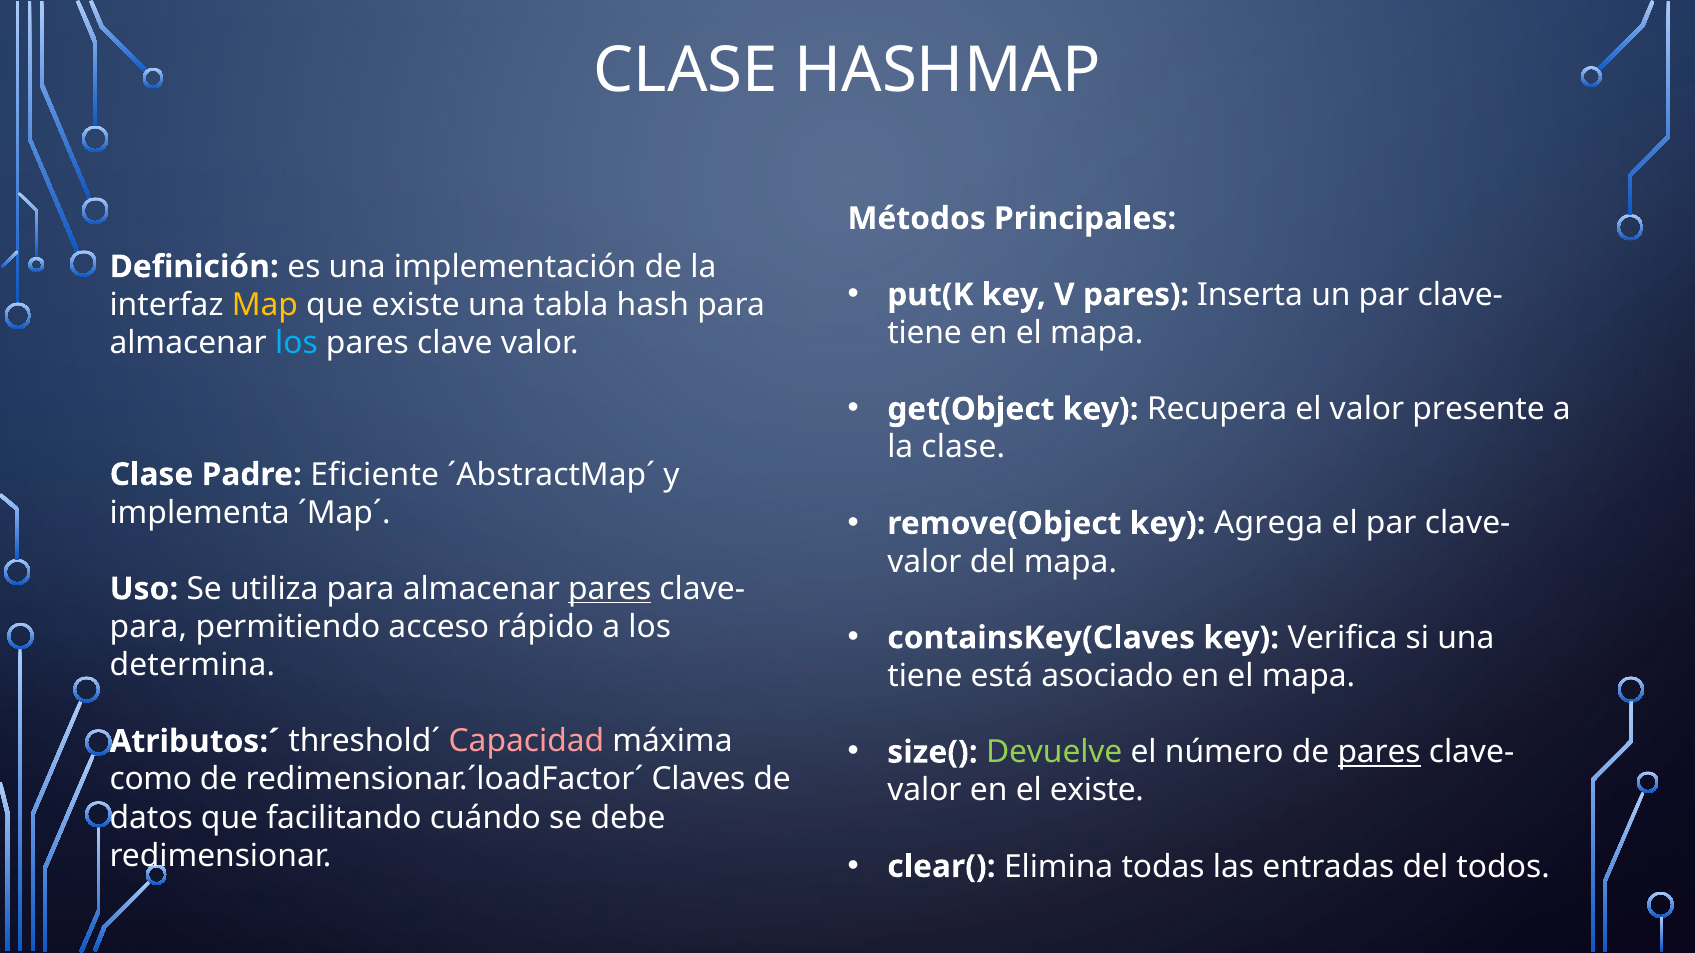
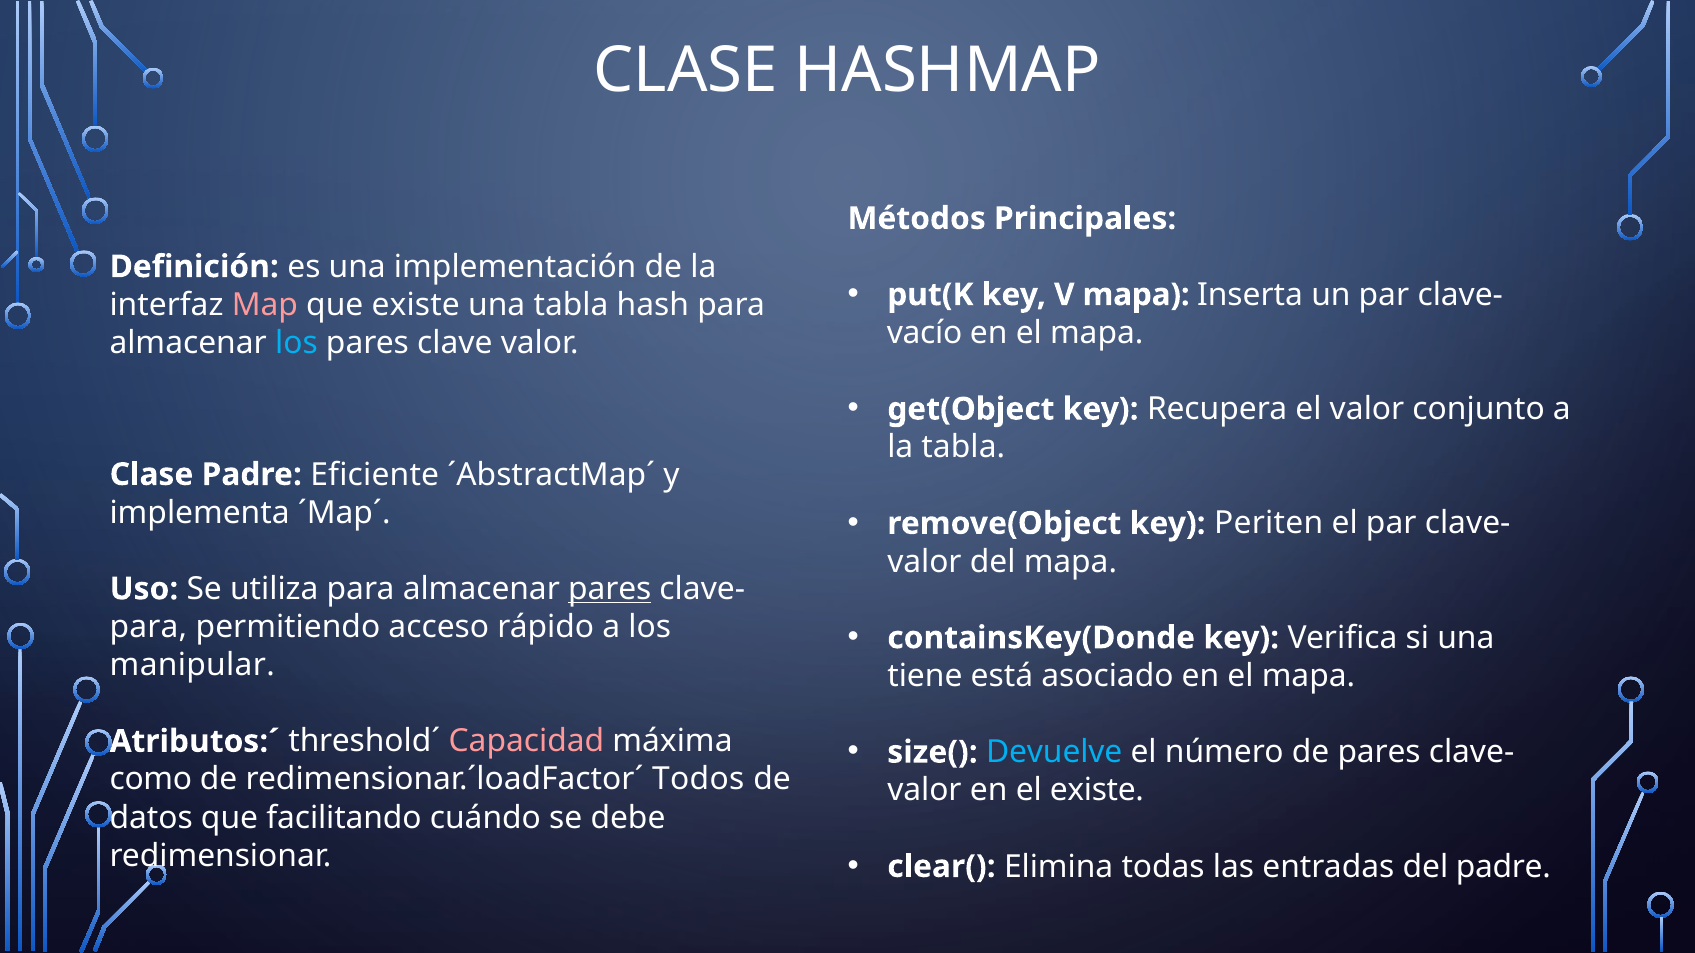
V pares: pares -> mapa (1136, 295)
Map colour: yellow -> pink (265, 305)
tiene: tiene -> vacío (925, 333)
presente: presente -> conjunto (1479, 409)
la clase: clase -> tabla (963, 447)
Agrega: Agrega -> Periten (1269, 524)
containsKey(Claves: containsKey(Claves -> containsKey(Donde (1041, 638)
determina: determina -> manipular (192, 665)
Devuelve colour: light green -> light blue (1054, 753)
pares underline: present -> none (1379, 753)
Claves: Claves -> Todos (698, 780)
del todos: todos -> padre (1503, 867)
